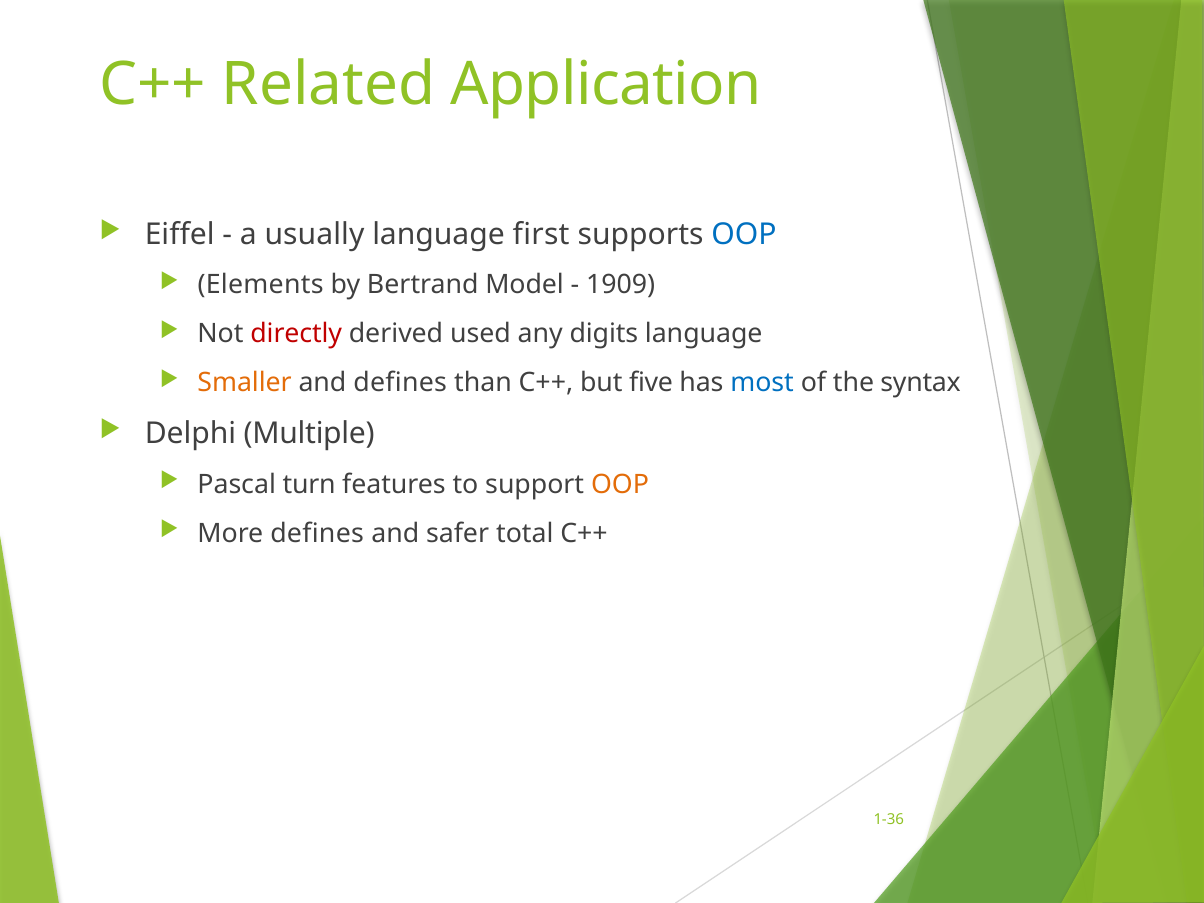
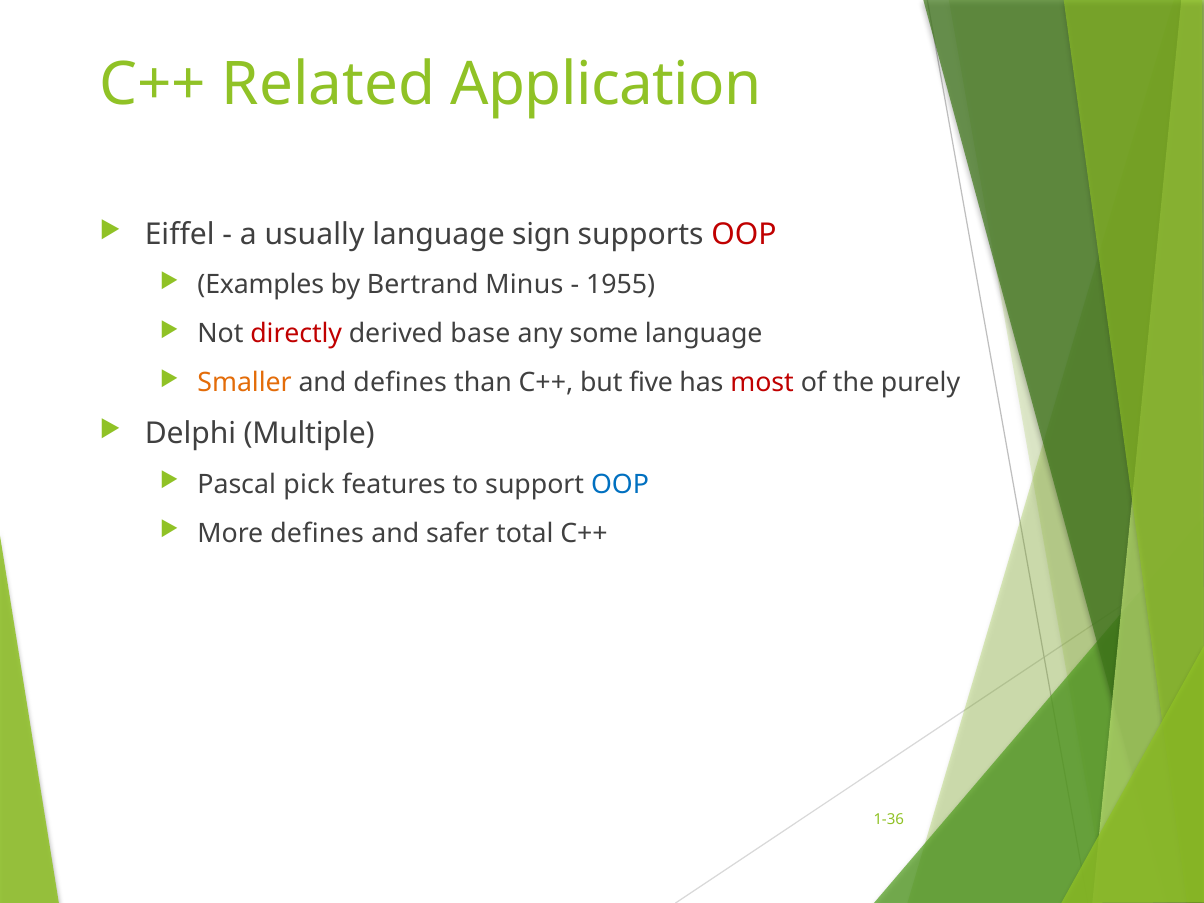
first: first -> sign (541, 235)
OOP colour: blue -> red (744, 235)
Elements: Elements -> Examples (261, 285)
Model: Model -> Minus (524, 285)
1909: 1909 -> 1955 (621, 285)
used: used -> base (480, 334)
digits: digits -> some (604, 334)
most colour: blue -> red (762, 383)
syntax: syntax -> purely (921, 383)
turn: turn -> pick (309, 484)
OOP colour: orange -> blue (620, 484)
